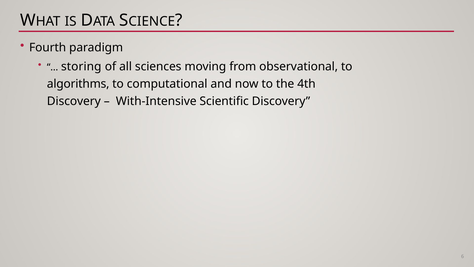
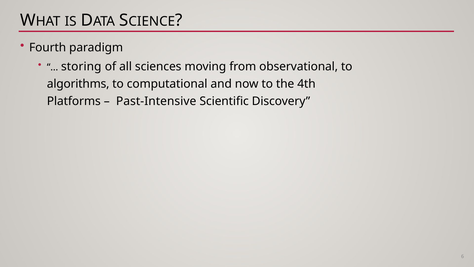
Discovery: Discovery -> Platforms (74, 101)
With-Intensive: With-Intensive -> Past-Intensive (156, 101)
